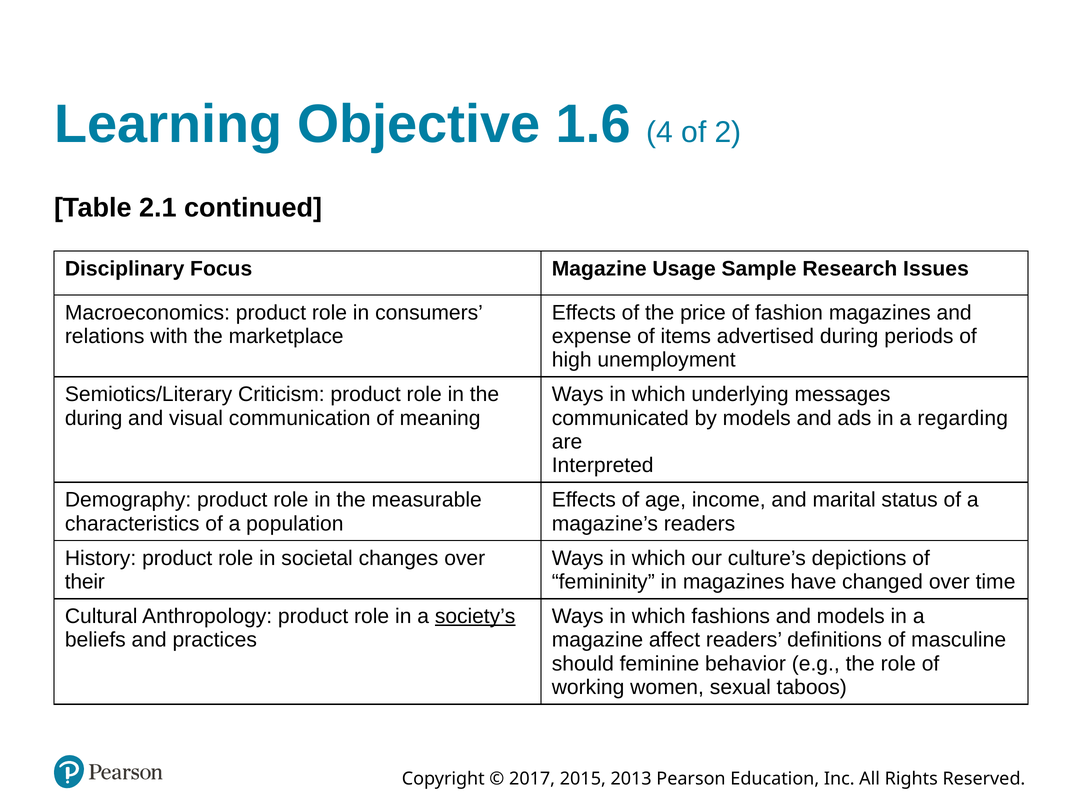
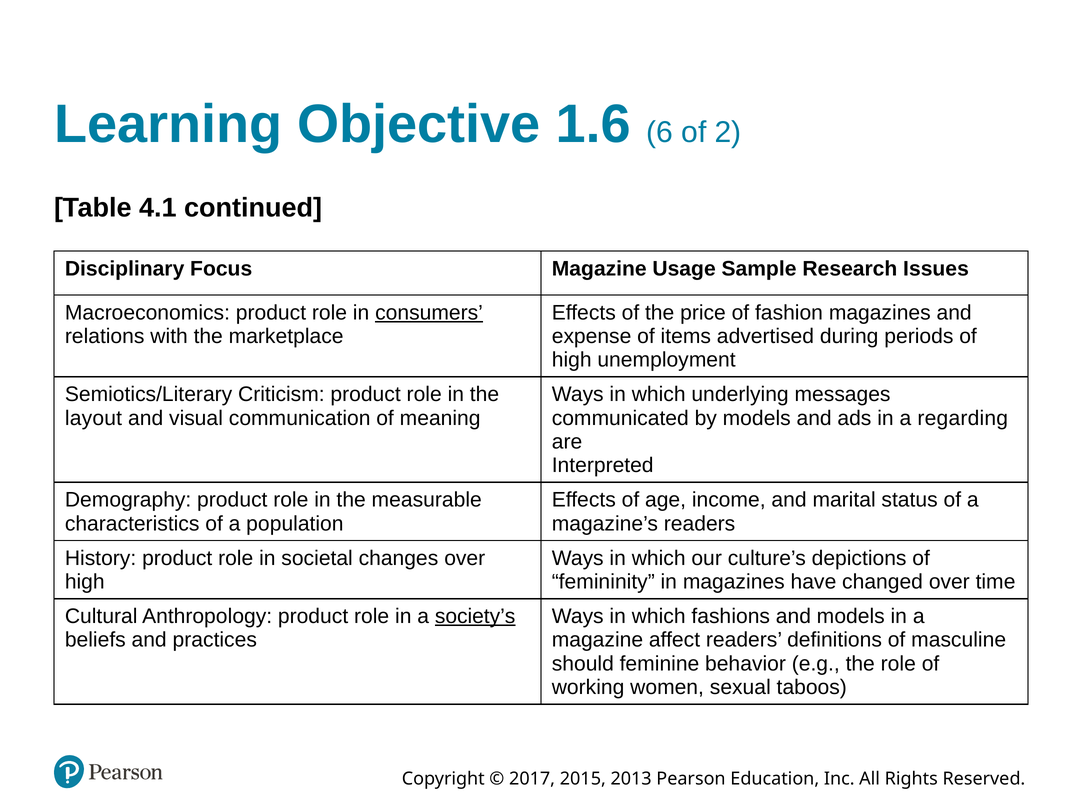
4: 4 -> 6 (660, 132)
2.1: 2.1 -> 4.1 (158, 207)
consumers underline: none -> present (429, 312)
during: during -> layout (93, 418)
their: their -> high (85, 581)
